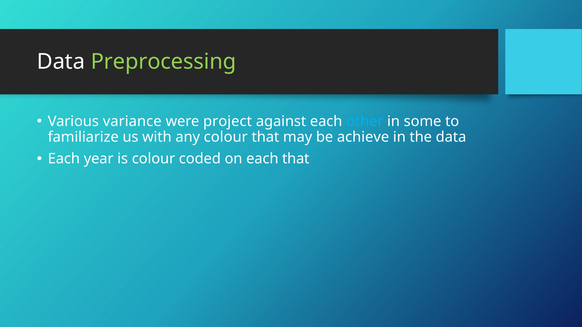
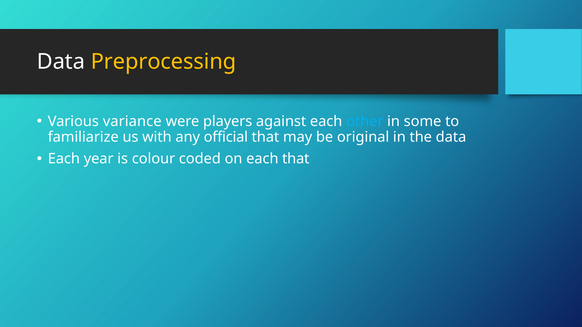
Preprocessing colour: light green -> yellow (164, 62)
project: project -> players (228, 122)
any colour: colour -> official (226, 137)
achieve: achieve -> original (363, 137)
